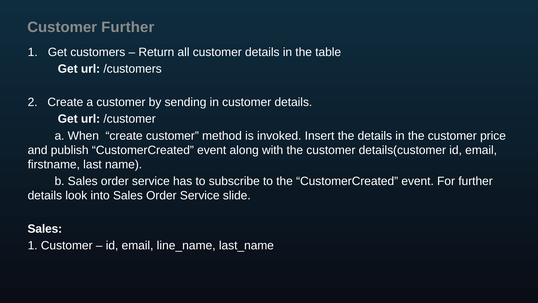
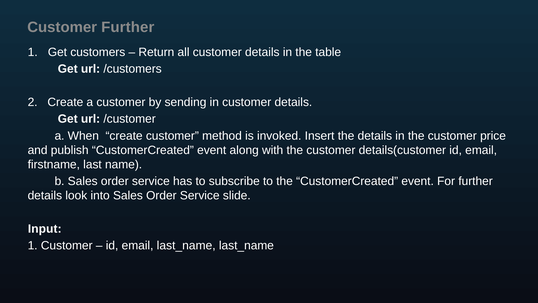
Sales: Sales -> Input (45, 229)
email line_name: line_name -> last_name (186, 245)
